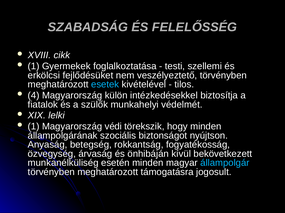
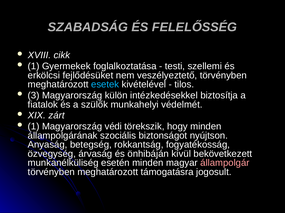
4: 4 -> 3 (34, 96)
lelki: lelki -> zárt (56, 116)
állampolgár colour: light blue -> pink (225, 163)
